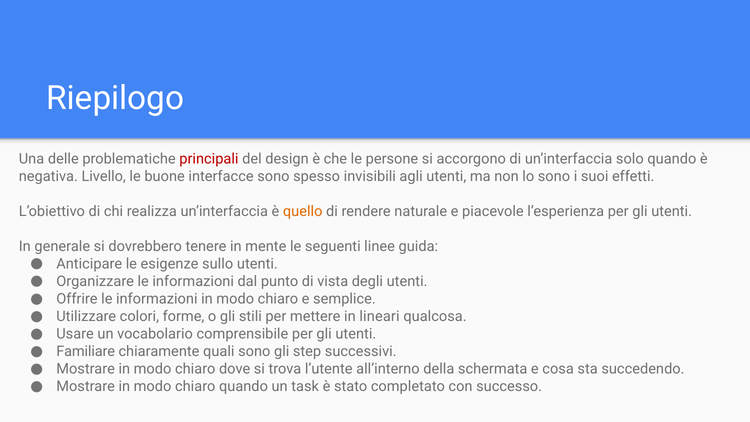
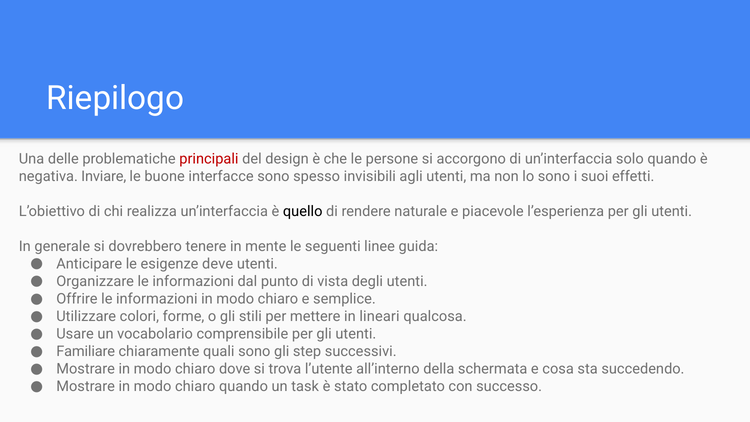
Livello: Livello -> Inviare (104, 176)
quello colour: orange -> black (303, 211)
sullo: sullo -> deve (218, 264)
